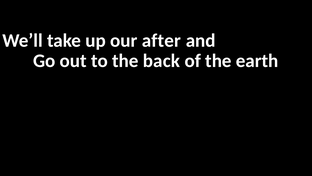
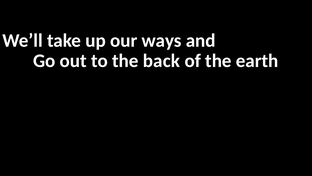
after: after -> ways (162, 40)
